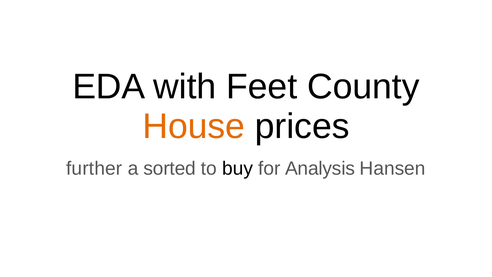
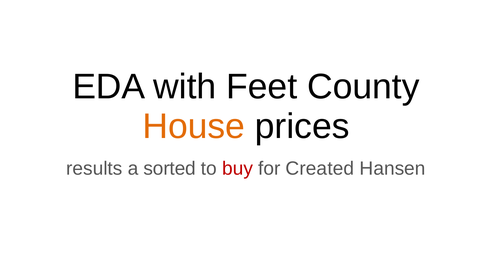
further: further -> results (94, 168)
buy colour: black -> red (238, 168)
Analysis: Analysis -> Created (320, 168)
